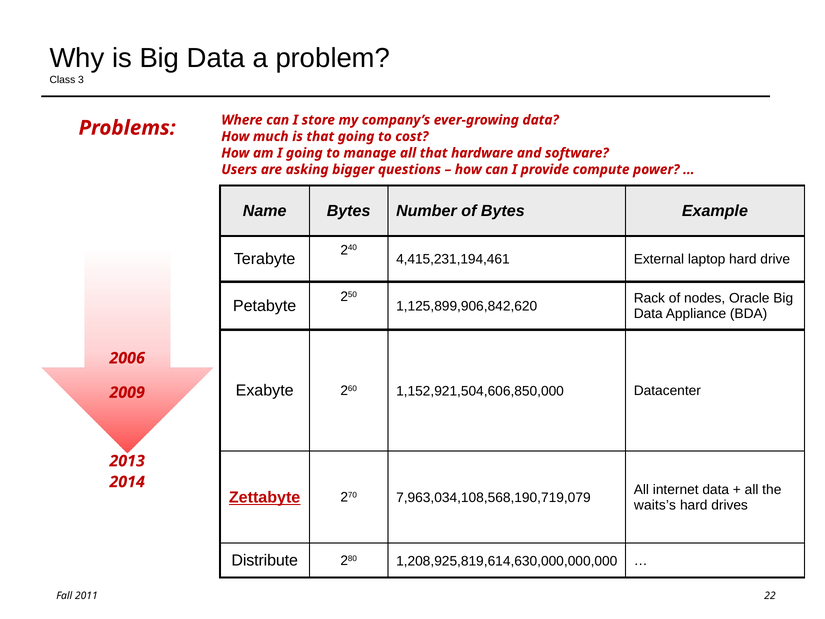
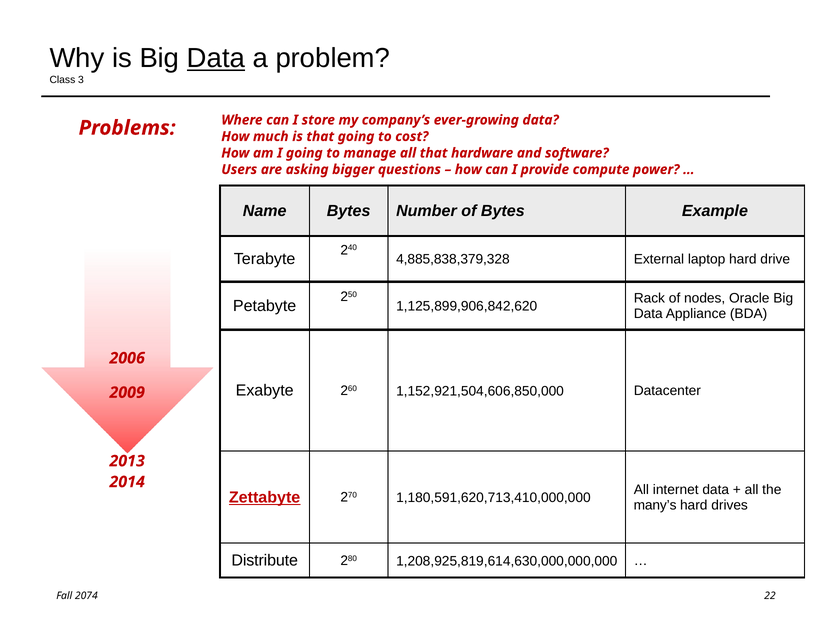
Data underline: none -> present (216, 58)
4,415,231,194,461: 4,415,231,194,461 -> 4,885,838,379,328 (453, 259)
7,963,034,108,568,190,719,079: 7,963,034,108,568,190,719,079 -> 1,180,591,620,713,410,000,000 (493, 498)
waits’s: waits’s -> many’s (655, 505)
2011: 2011 -> 2074 (86, 595)
